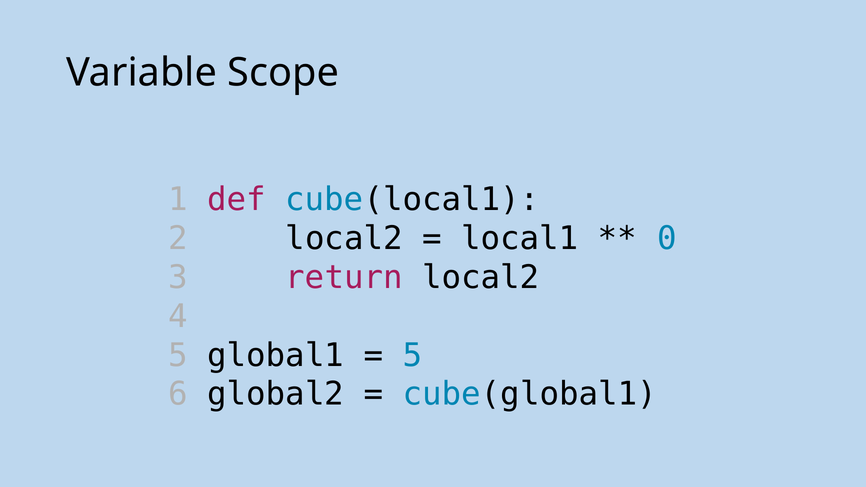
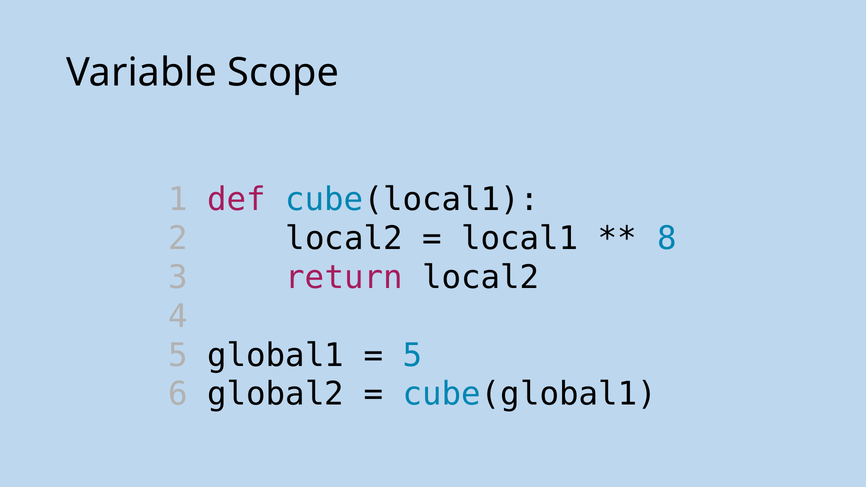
0: 0 -> 8 (667, 238)
